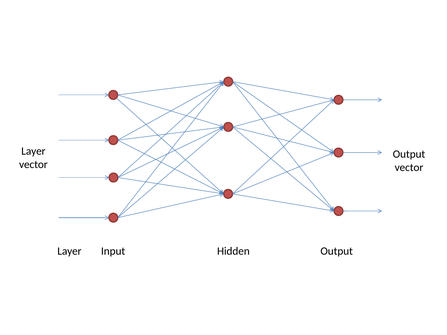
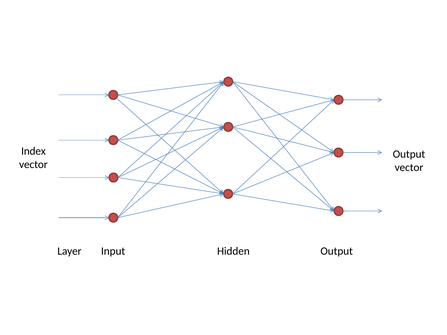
Layer: Layer -> Index (33, 151)
